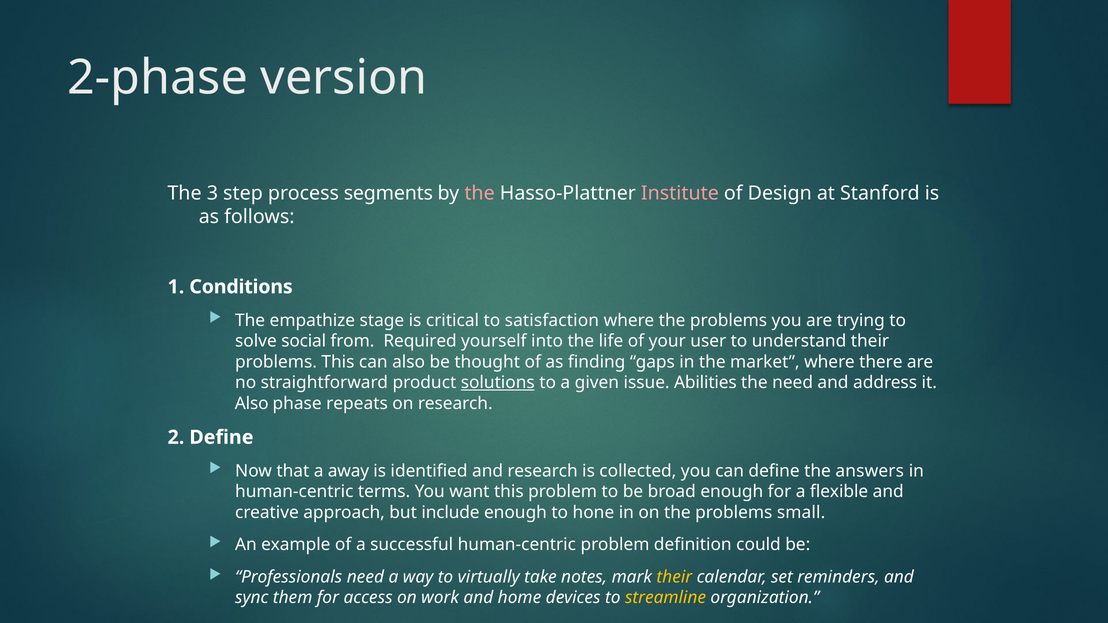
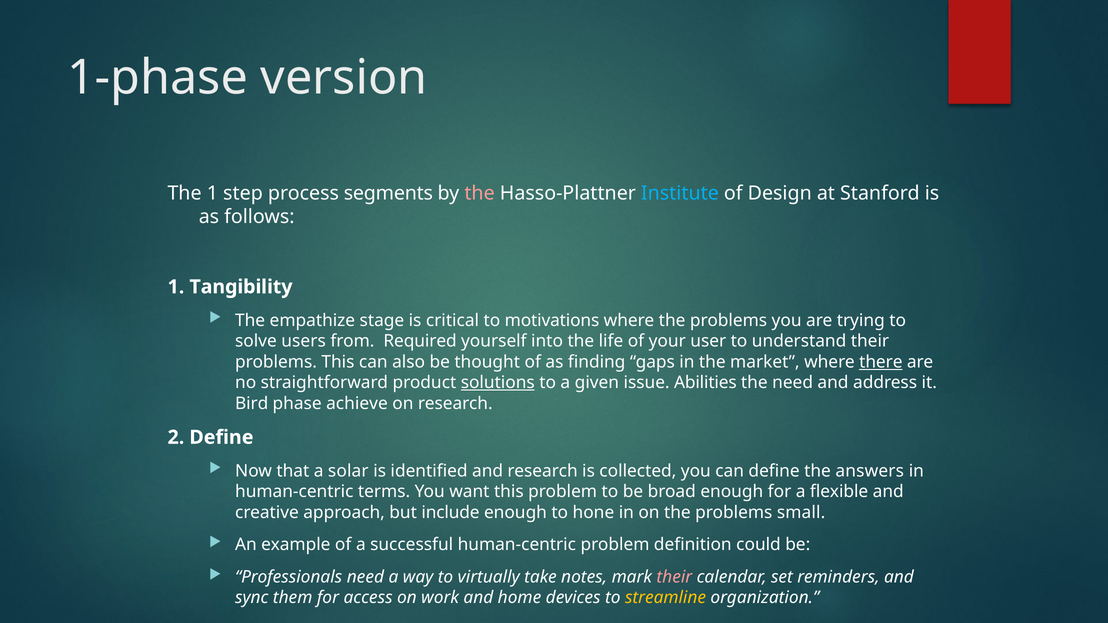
2-phase: 2-phase -> 1-phase (157, 78)
The 3: 3 -> 1 (212, 193)
Institute colour: pink -> light blue (680, 193)
Conditions: Conditions -> Tangibility (241, 287)
satisfaction: satisfaction -> motivations (552, 321)
social: social -> users (304, 341)
there underline: none -> present (881, 362)
Also: Also -> Bird (252, 404)
repeats: repeats -> achieve (357, 404)
away: away -> solar (348, 471)
their colour: yellow -> pink (674, 577)
